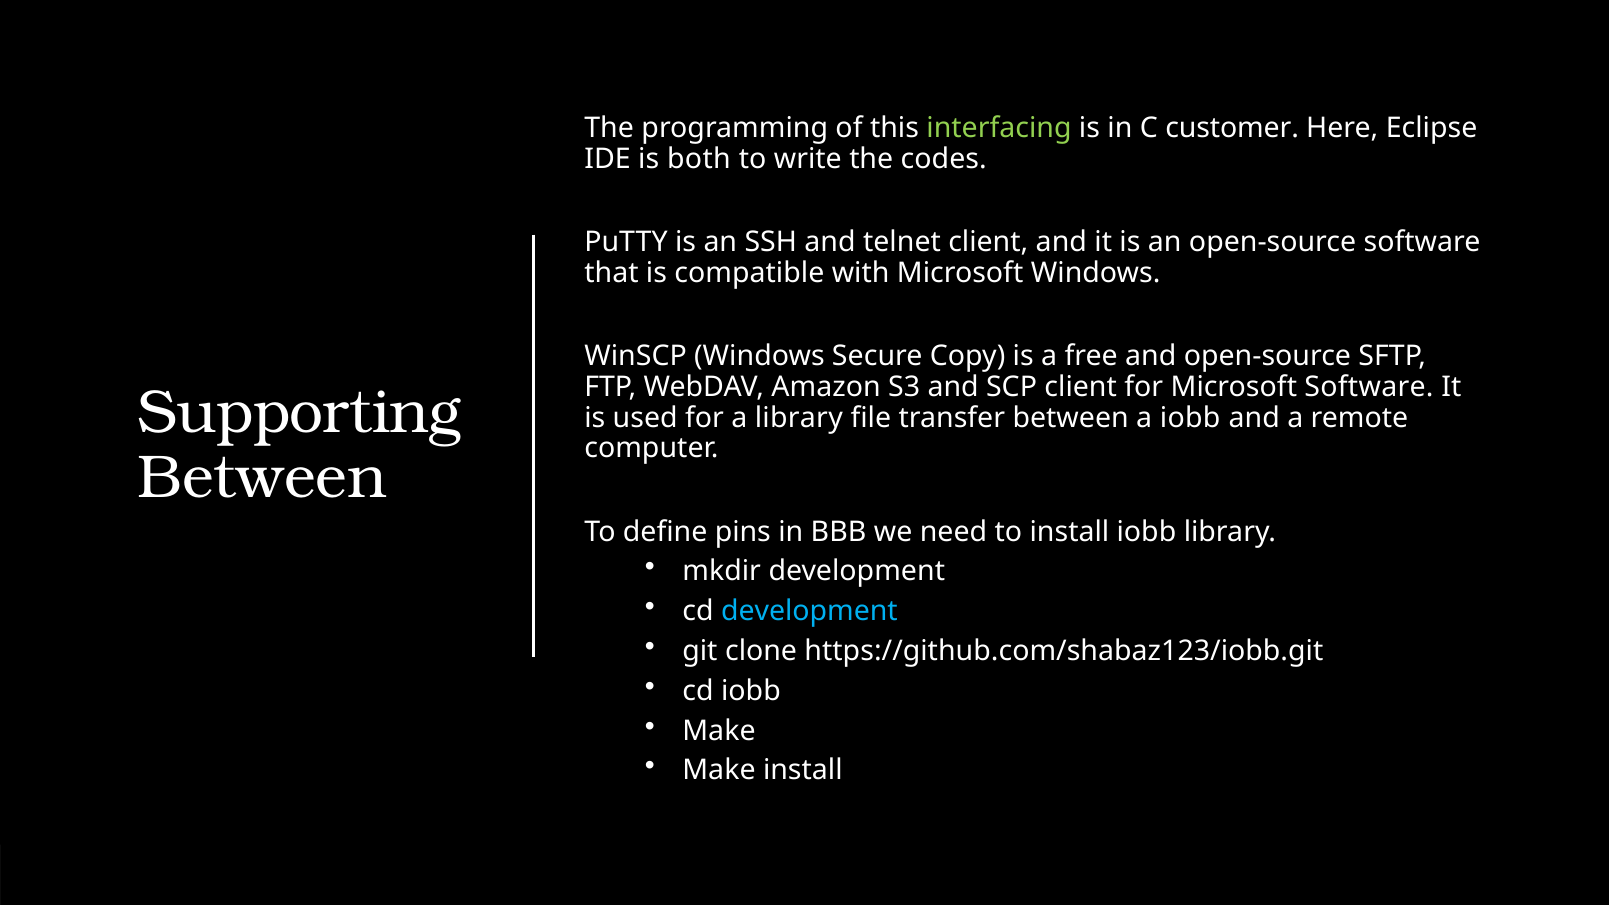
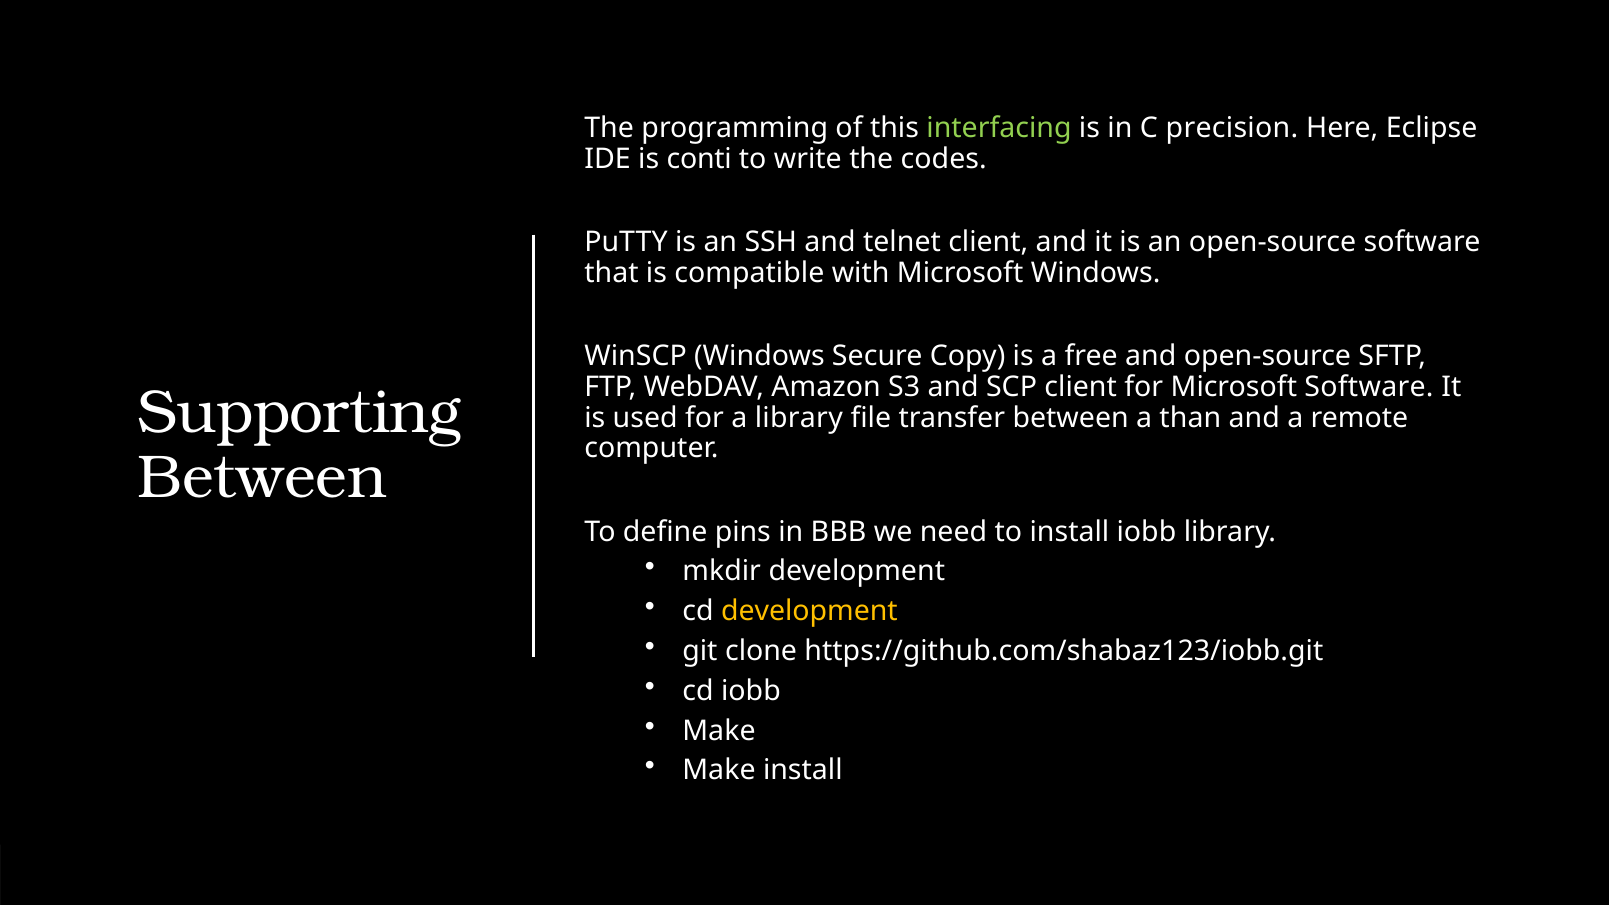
customer: customer -> precision (1232, 129)
both: both -> conti (699, 159)
a iobb: iobb -> than (1190, 418)
development colour: light blue -> yellow (809, 611)
